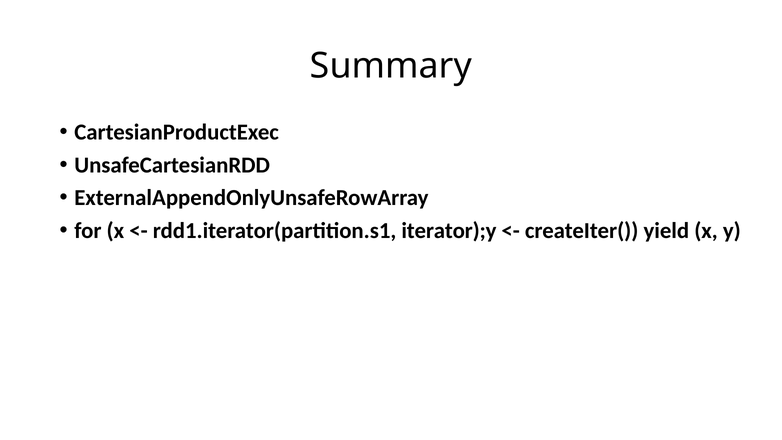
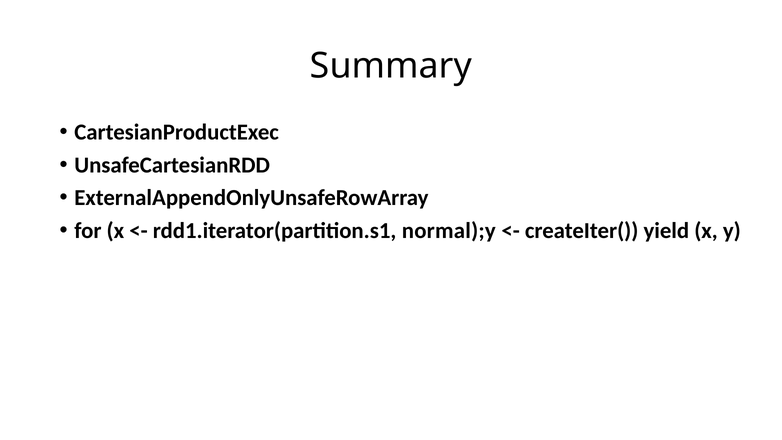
iterator);y: iterator);y -> normal);y (449, 231)
